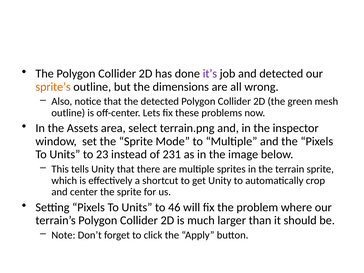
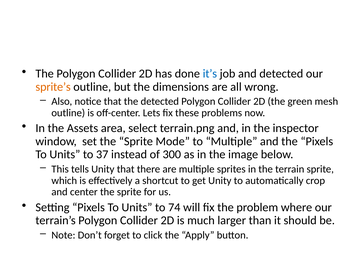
it’s colour: purple -> blue (210, 74)
23: 23 -> 37 (102, 154)
231: 231 -> 300 (172, 154)
46: 46 -> 74 (174, 207)
